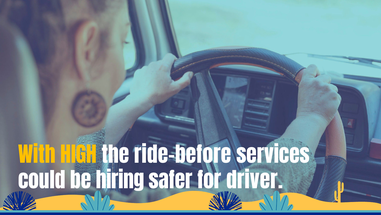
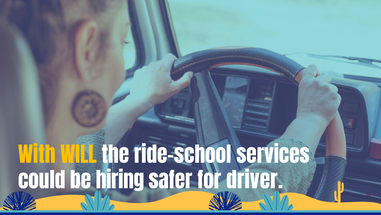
HIGH: HIGH -> WILL (79, 155)
ride-before: ride-before -> ride-school (183, 155)
